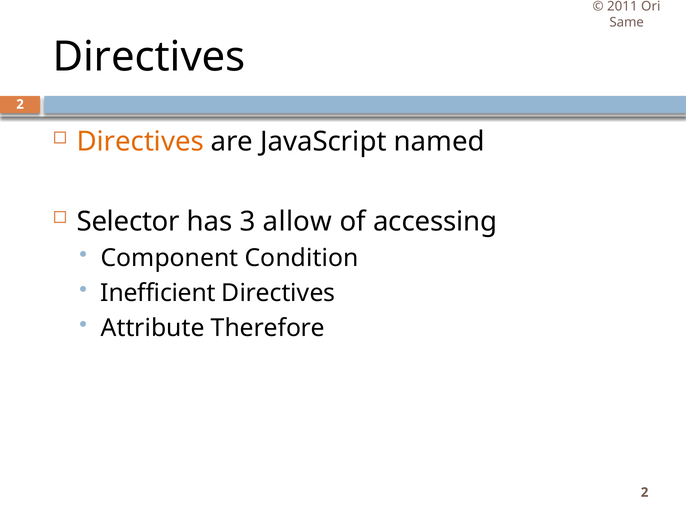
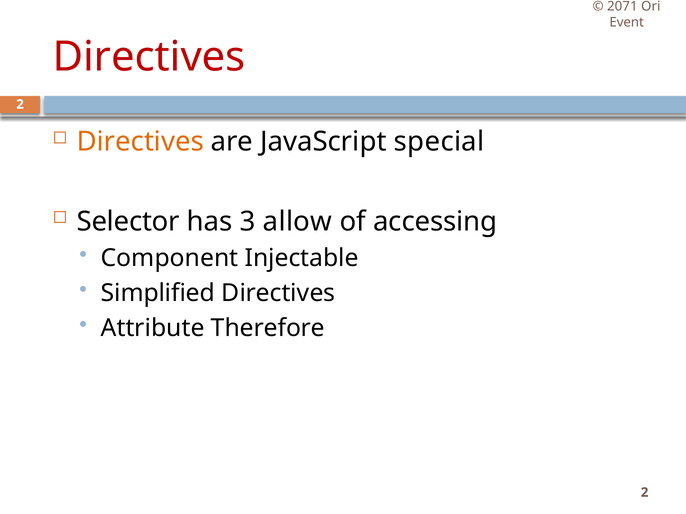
2011: 2011 -> 2071 (622, 7)
Same: Same -> Event (627, 23)
Directives colour: black -> red (149, 57)
named: named -> special (439, 142)
Condition: Condition -> Injectable (302, 258)
Inefficient: Inefficient -> Simplified (158, 293)
